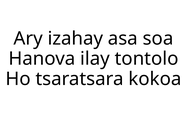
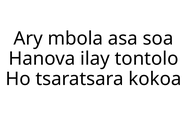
izahay: izahay -> mbola (75, 39)
